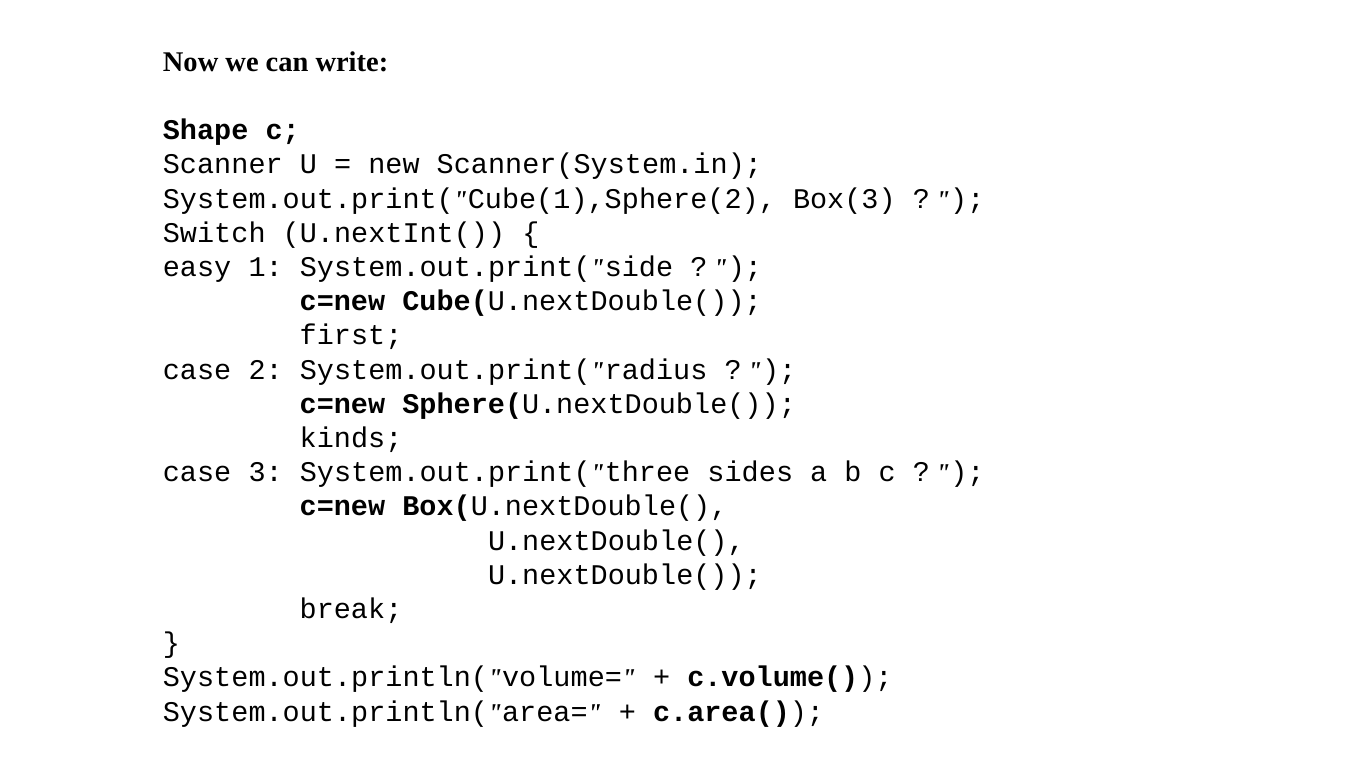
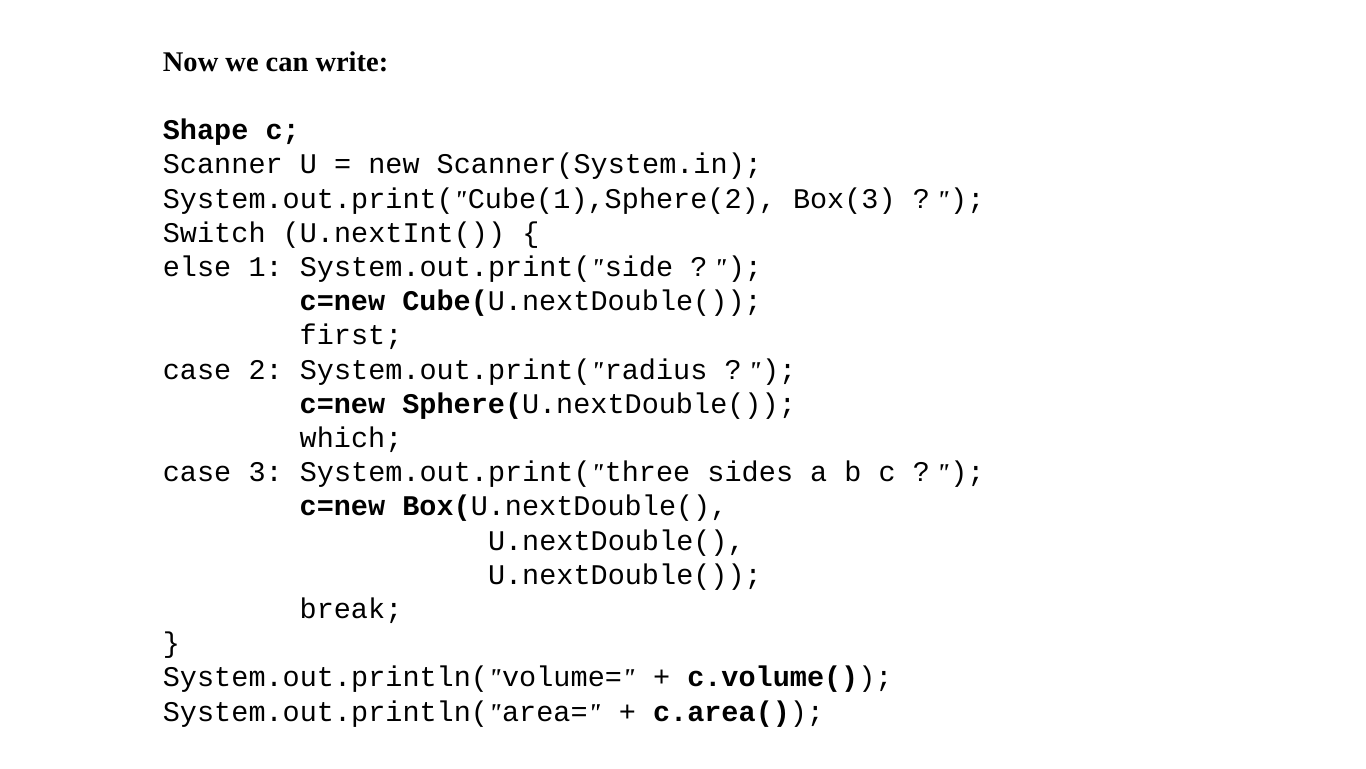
easy: easy -> else (197, 267)
kinds: kinds -> which (351, 438)
